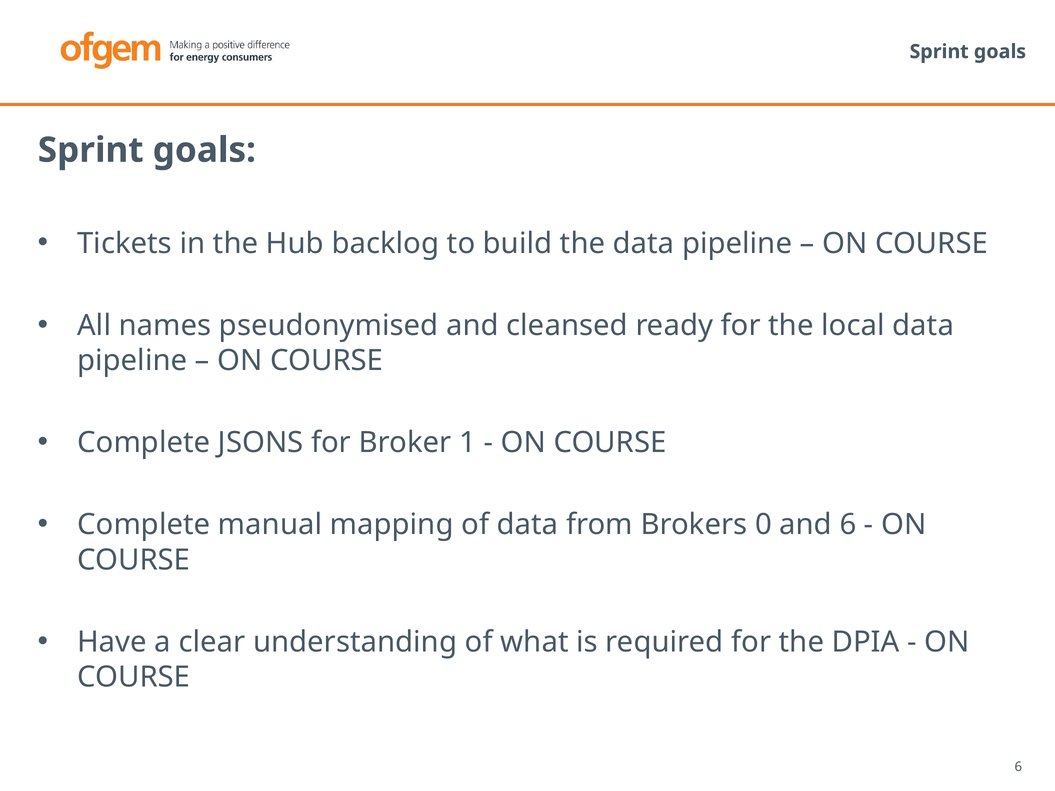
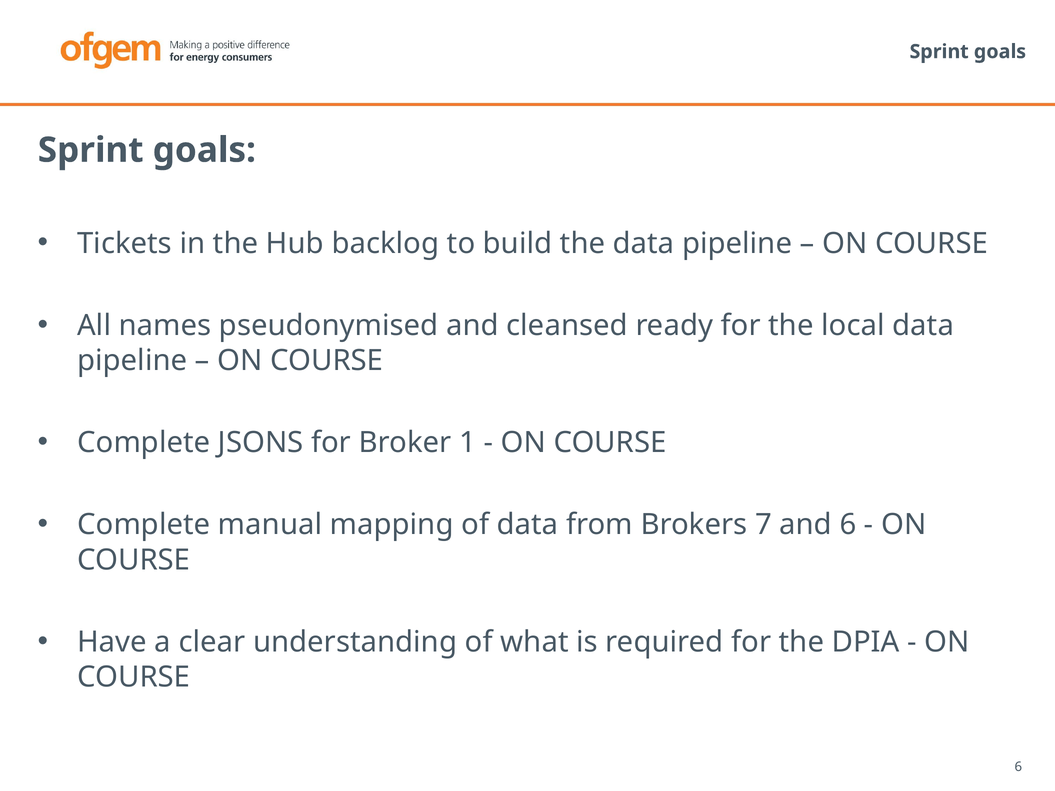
0: 0 -> 7 (763, 525)
